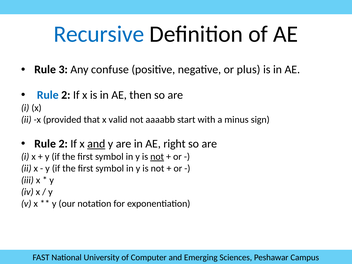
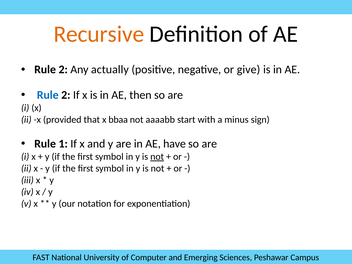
Recursive colour: blue -> orange (99, 34)
3: 3 -> 2 (63, 70)
confuse: confuse -> actually (110, 70)
plus: plus -> give (249, 70)
valid: valid -> bbaa (118, 120)
2: 2 -> 1 (63, 144)
and underline: present -> none (96, 144)
right: right -> have (175, 144)
